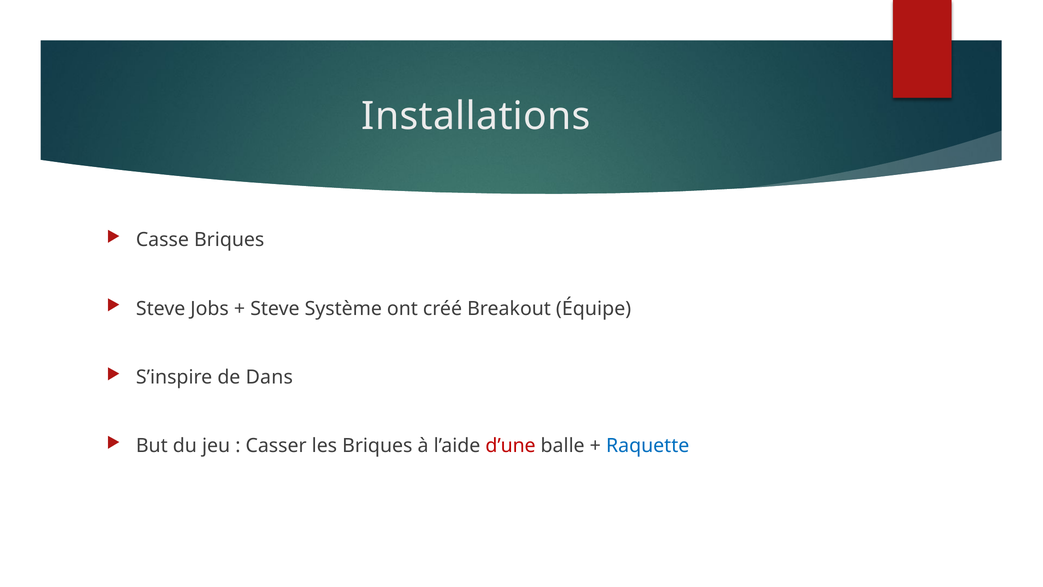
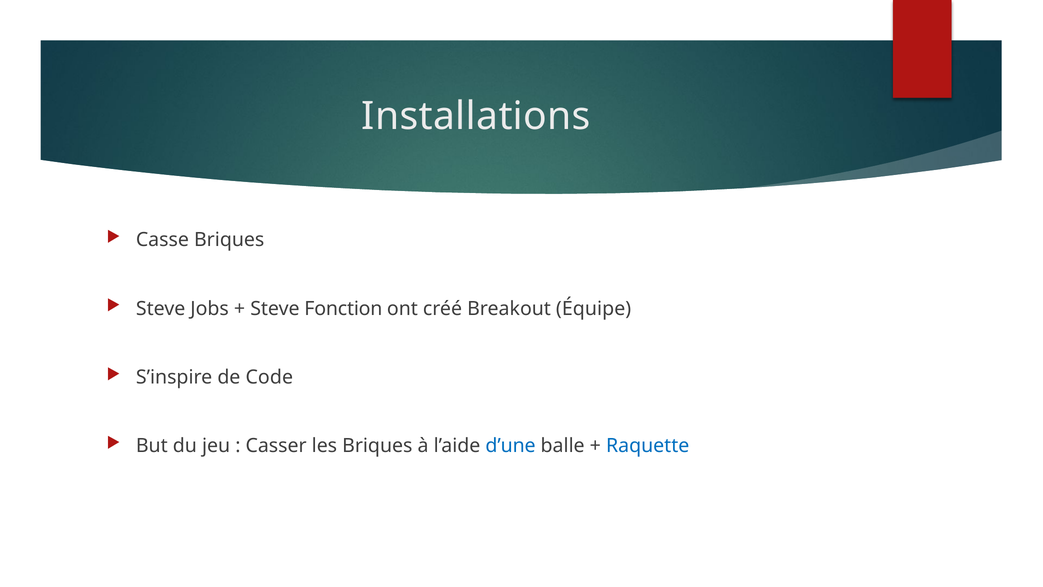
Système: Système -> Fonction (343, 308)
Dans: Dans -> Code (269, 377)
d’une colour: red -> blue (511, 446)
